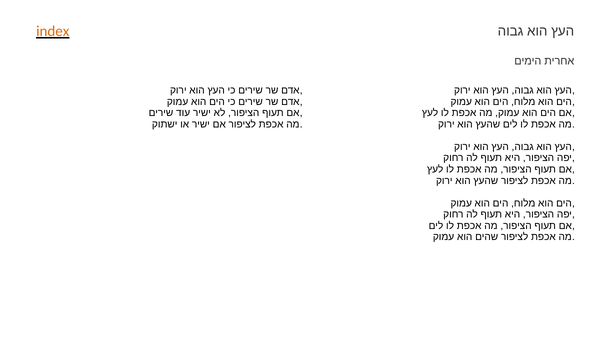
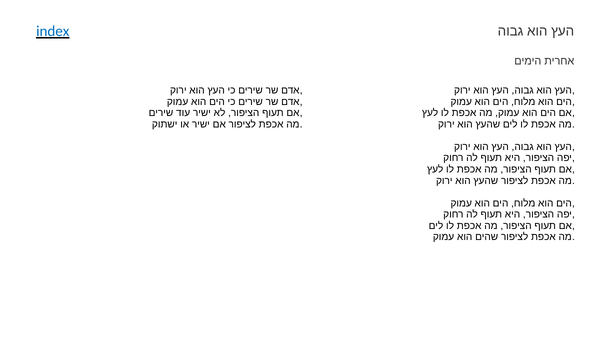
index colour: orange -> blue (53, 31)
